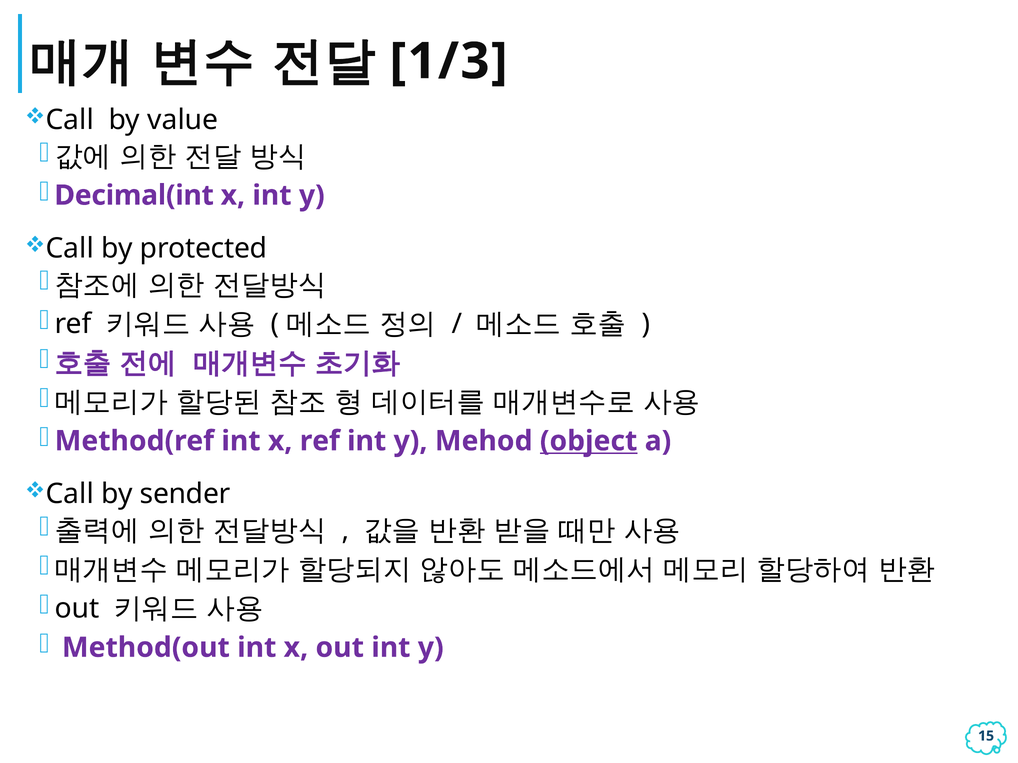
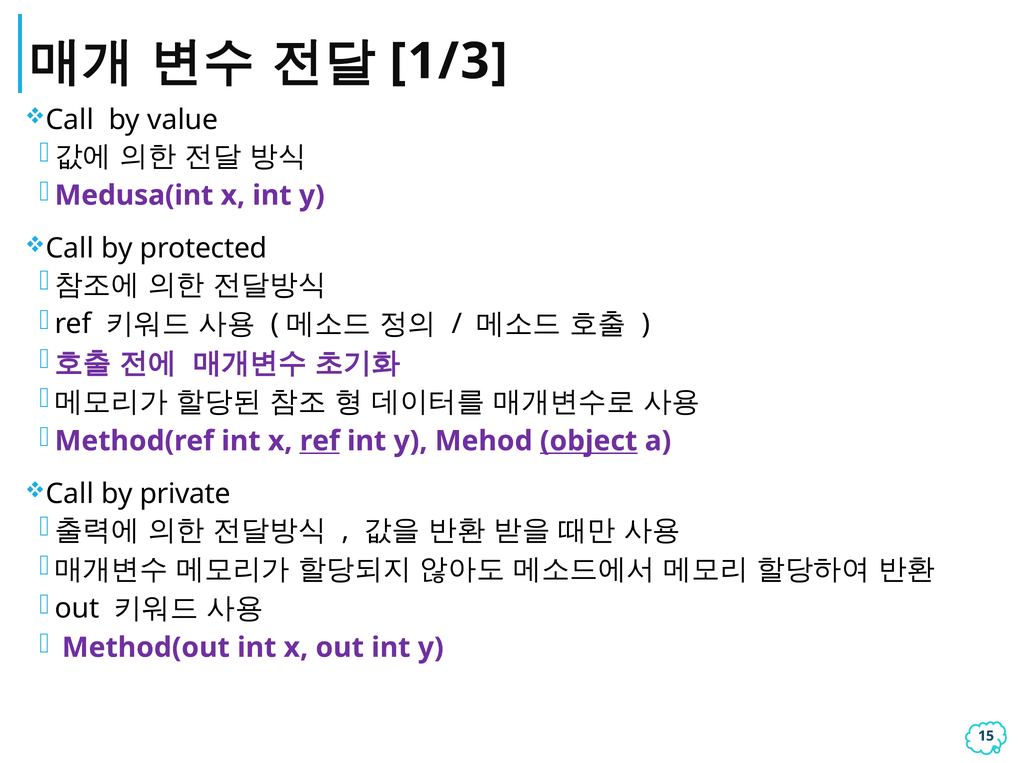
Decimal(int: Decimal(int -> Medusa(int (134, 196)
ref underline: none -> present (320, 441)
sender: sender -> private (185, 494)
